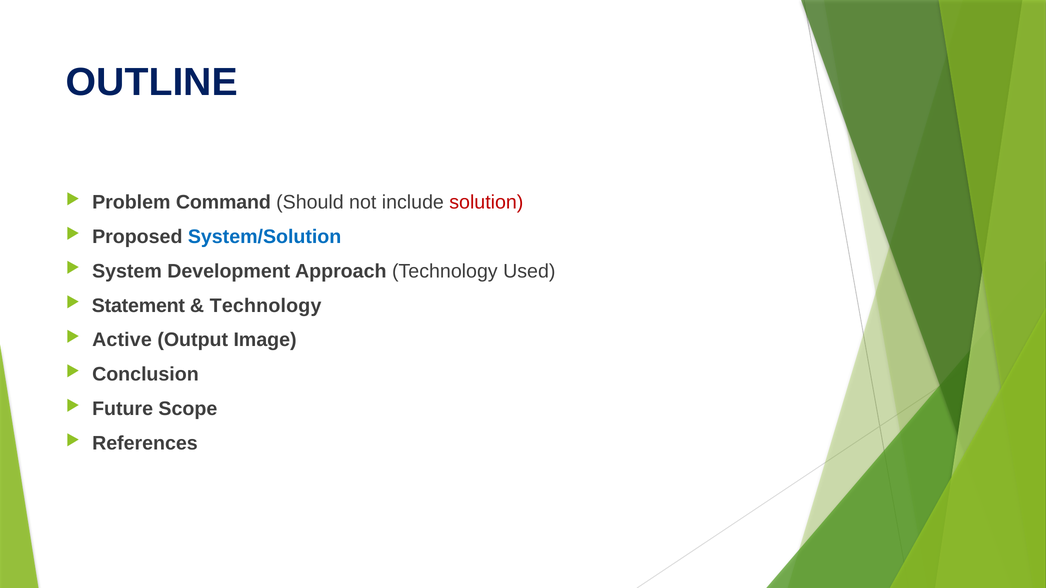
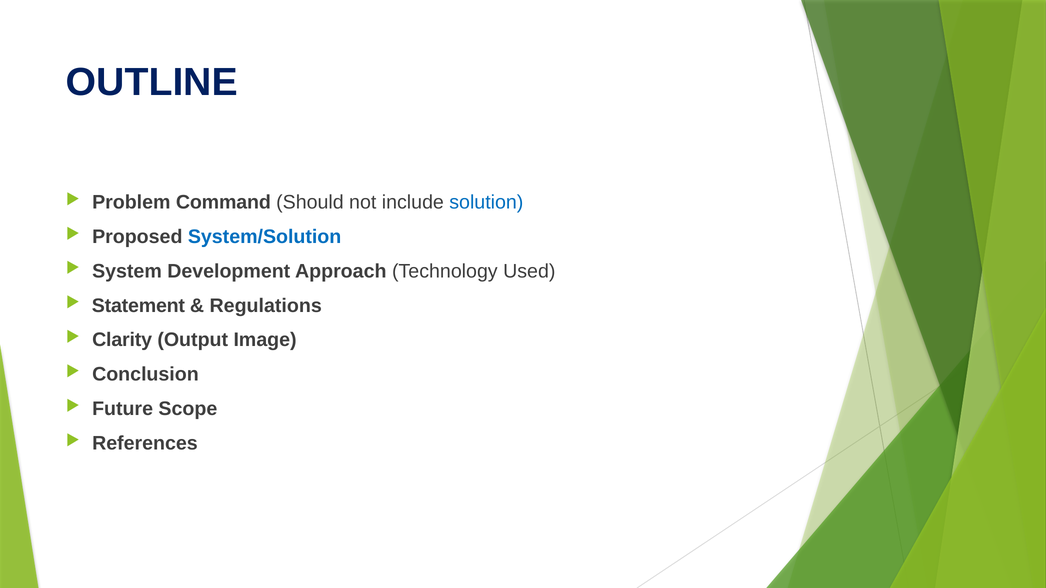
solution colour: red -> blue (486, 202)
Technology: Technology -> Regulations (266, 306)
Active: Active -> Clarity (122, 340)
